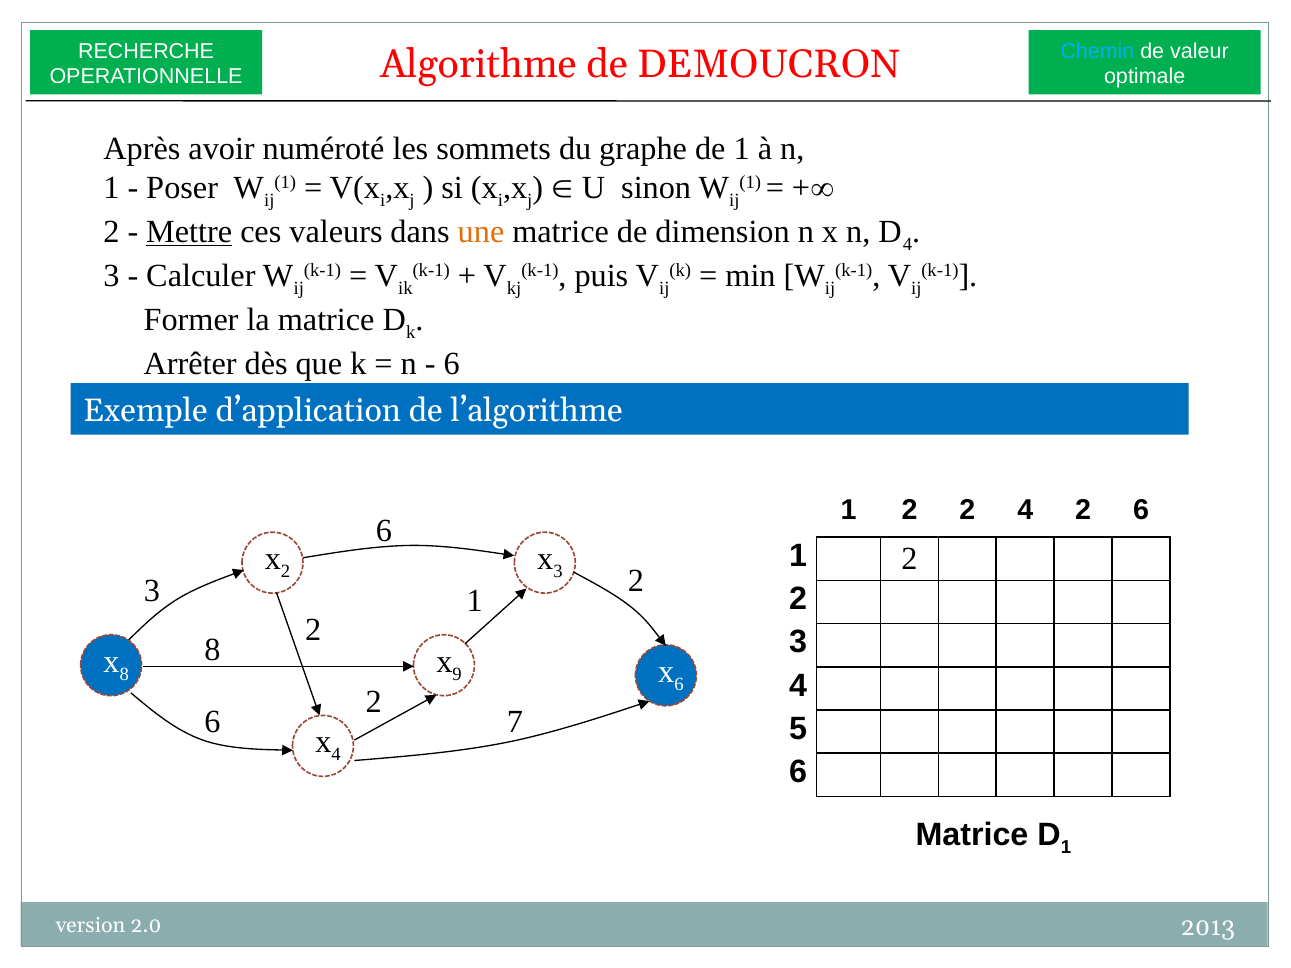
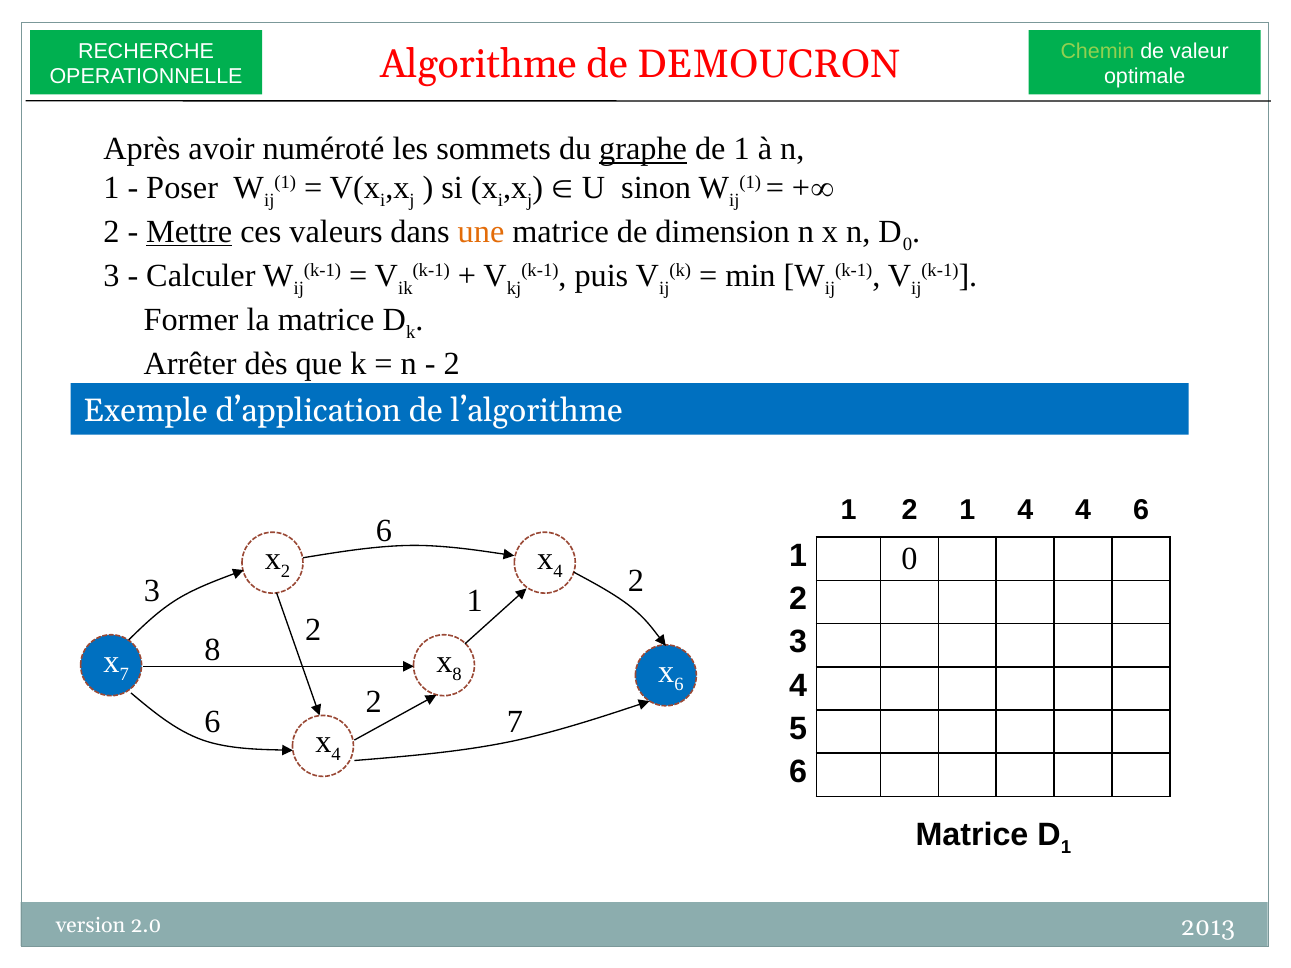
Chemin colour: light blue -> light green (1097, 51)
graphe underline: none -> present (643, 149)
4: 4 -> 0 (907, 244)
6: 6 -> 2 (452, 364)
1 2 2: 2 -> 1 (967, 511)
2: 2 -> 4 (1083, 511)
2: 2 -> 0 (909, 559)
3: 3 -> 4 (558, 572)
x 8: 8 -> 7 (124, 674)
x 9: 9 -> 8 (457, 674)
